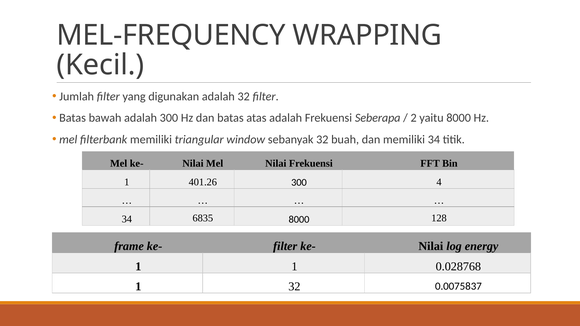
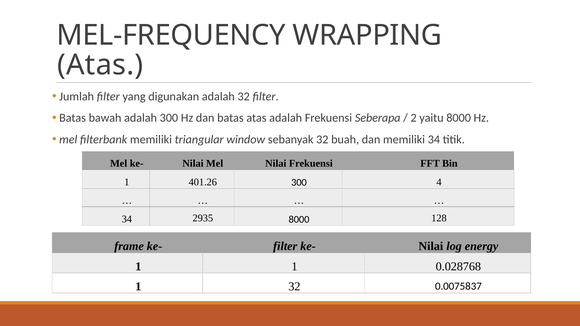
Kecil: Kecil -> Atas (100, 65)
6835: 6835 -> 2935 (203, 218)
